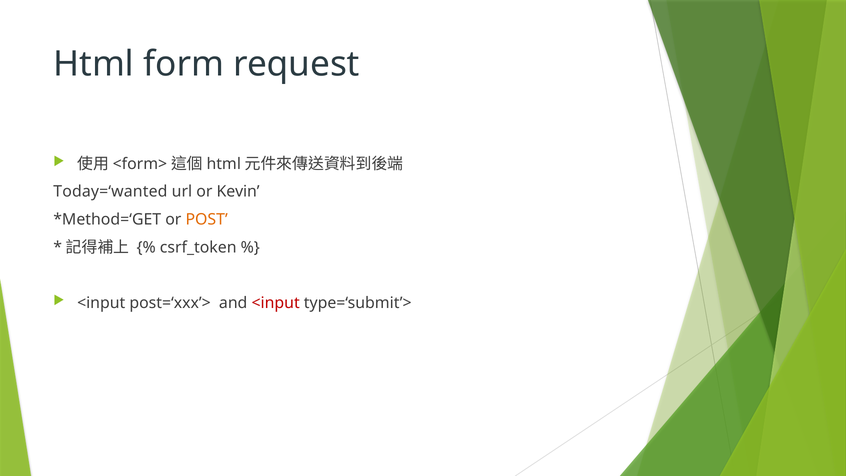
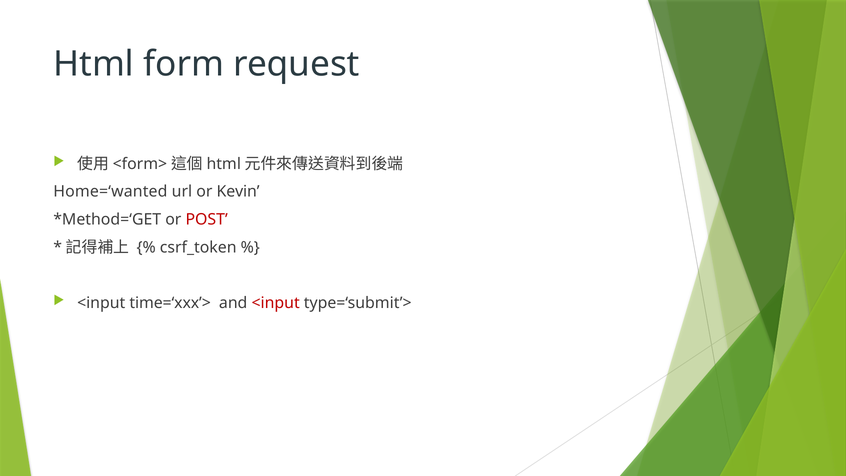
Today=‘wanted: Today=‘wanted -> Home=‘wanted (110, 192)
POST colour: orange -> red (207, 219)
post=‘xxx’>: post=‘xxx’> -> time=‘xxx’> (170, 303)
